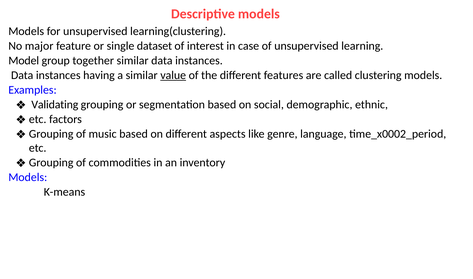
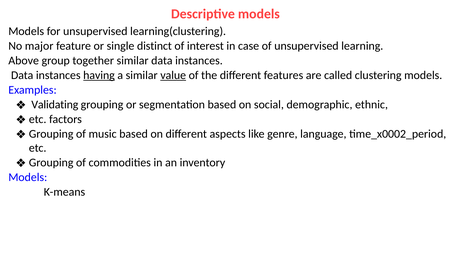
dataset: dataset -> distinct (154, 46)
Model: Model -> Above (24, 61)
having underline: none -> present (99, 75)
